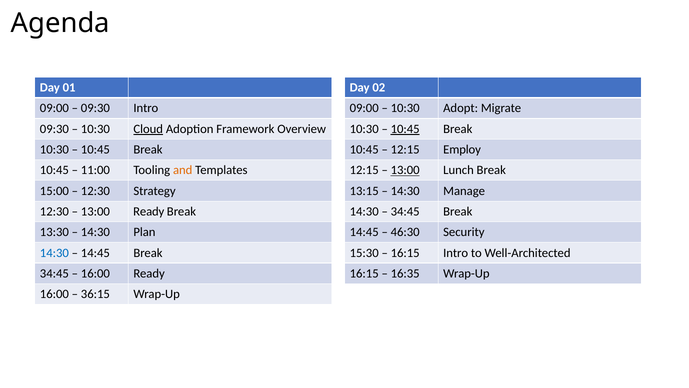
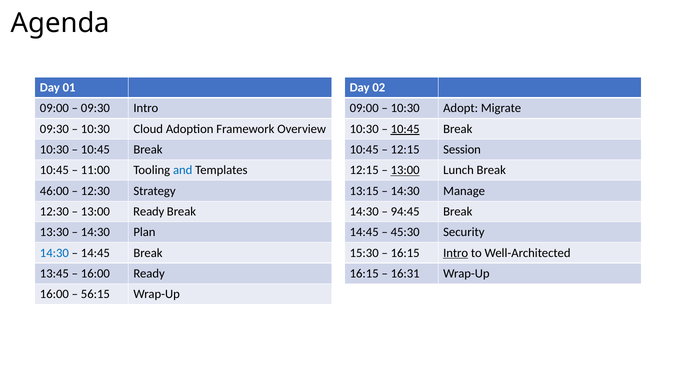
Cloud underline: present -> none (148, 129)
Employ: Employ -> Session (462, 149)
and colour: orange -> blue (183, 170)
15:00: 15:00 -> 46:00 (54, 191)
34:45: 34:45 -> 94:45 (405, 211)
46:30: 46:30 -> 45:30 (405, 232)
Intro underline: none -> present (456, 253)
34:45: 34:45 -> 13:45 (54, 273)
16:35: 16:35 -> 16:31 (405, 273)
36:15: 36:15 -> 56:15 (95, 294)
